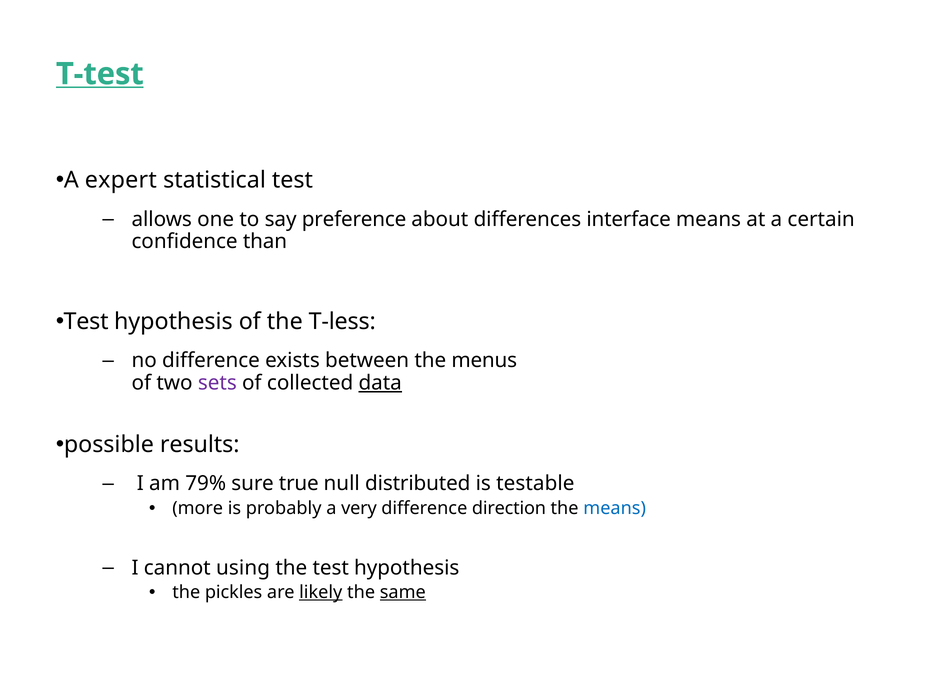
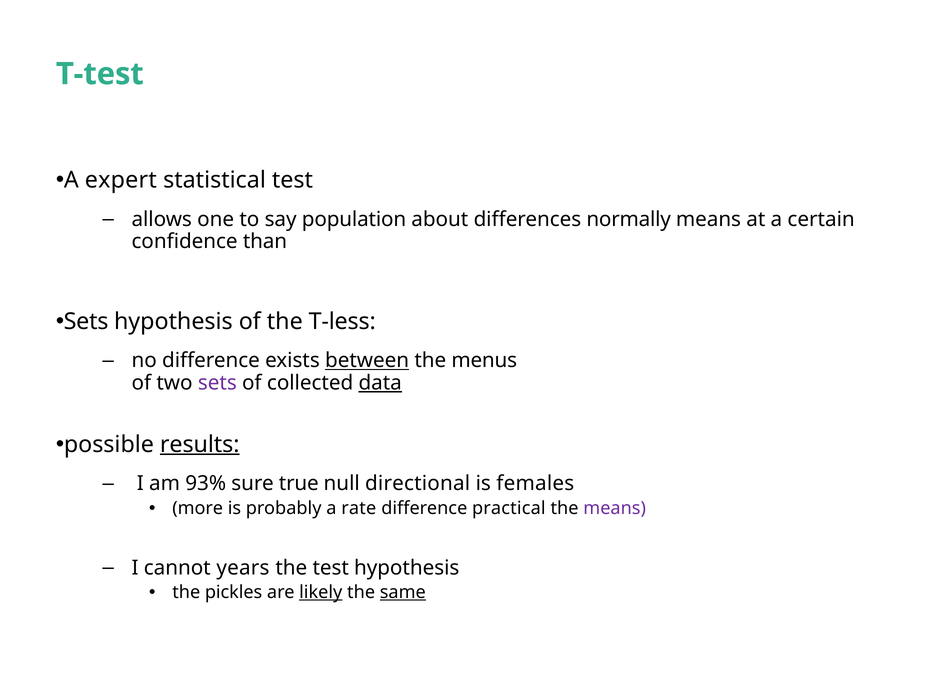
T-test underline: present -> none (100, 74)
preference: preference -> population (354, 219)
interface: interface -> normally (629, 219)
Test: Test -> Sets (86, 321)
between underline: none -> present (367, 361)
results underline: none -> present (200, 445)
79%: 79% -> 93% (206, 484)
distributed: distributed -> directional (418, 484)
testable: testable -> females (535, 484)
very: very -> rate (359, 508)
direction: direction -> practical (509, 508)
means colour: blue -> purple (615, 508)
using: using -> years (243, 568)
